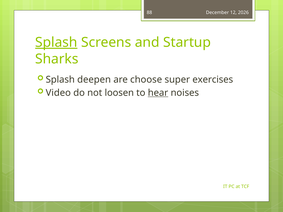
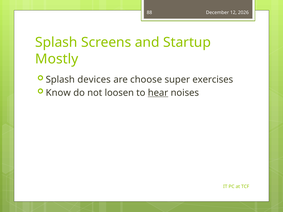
Splash underline: present -> none (56, 42)
Sharks: Sharks -> Mostly (57, 59)
deepen: deepen -> devices (94, 80)
Video: Video -> Know (58, 93)
